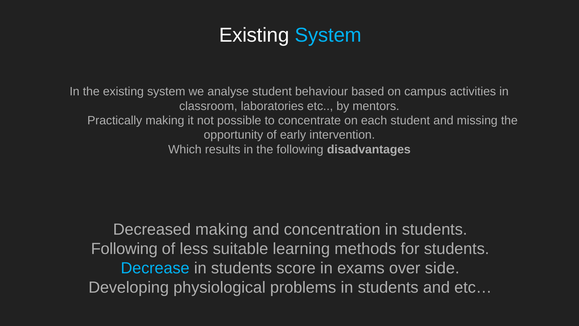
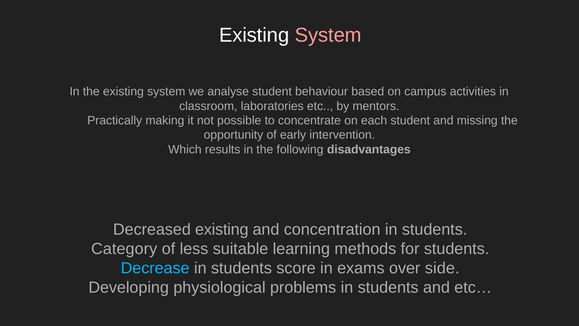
System colour: light blue -> pink (328, 35)
Decreased making: making -> existing (222, 229)
Following: Following -> Category (124, 249)
